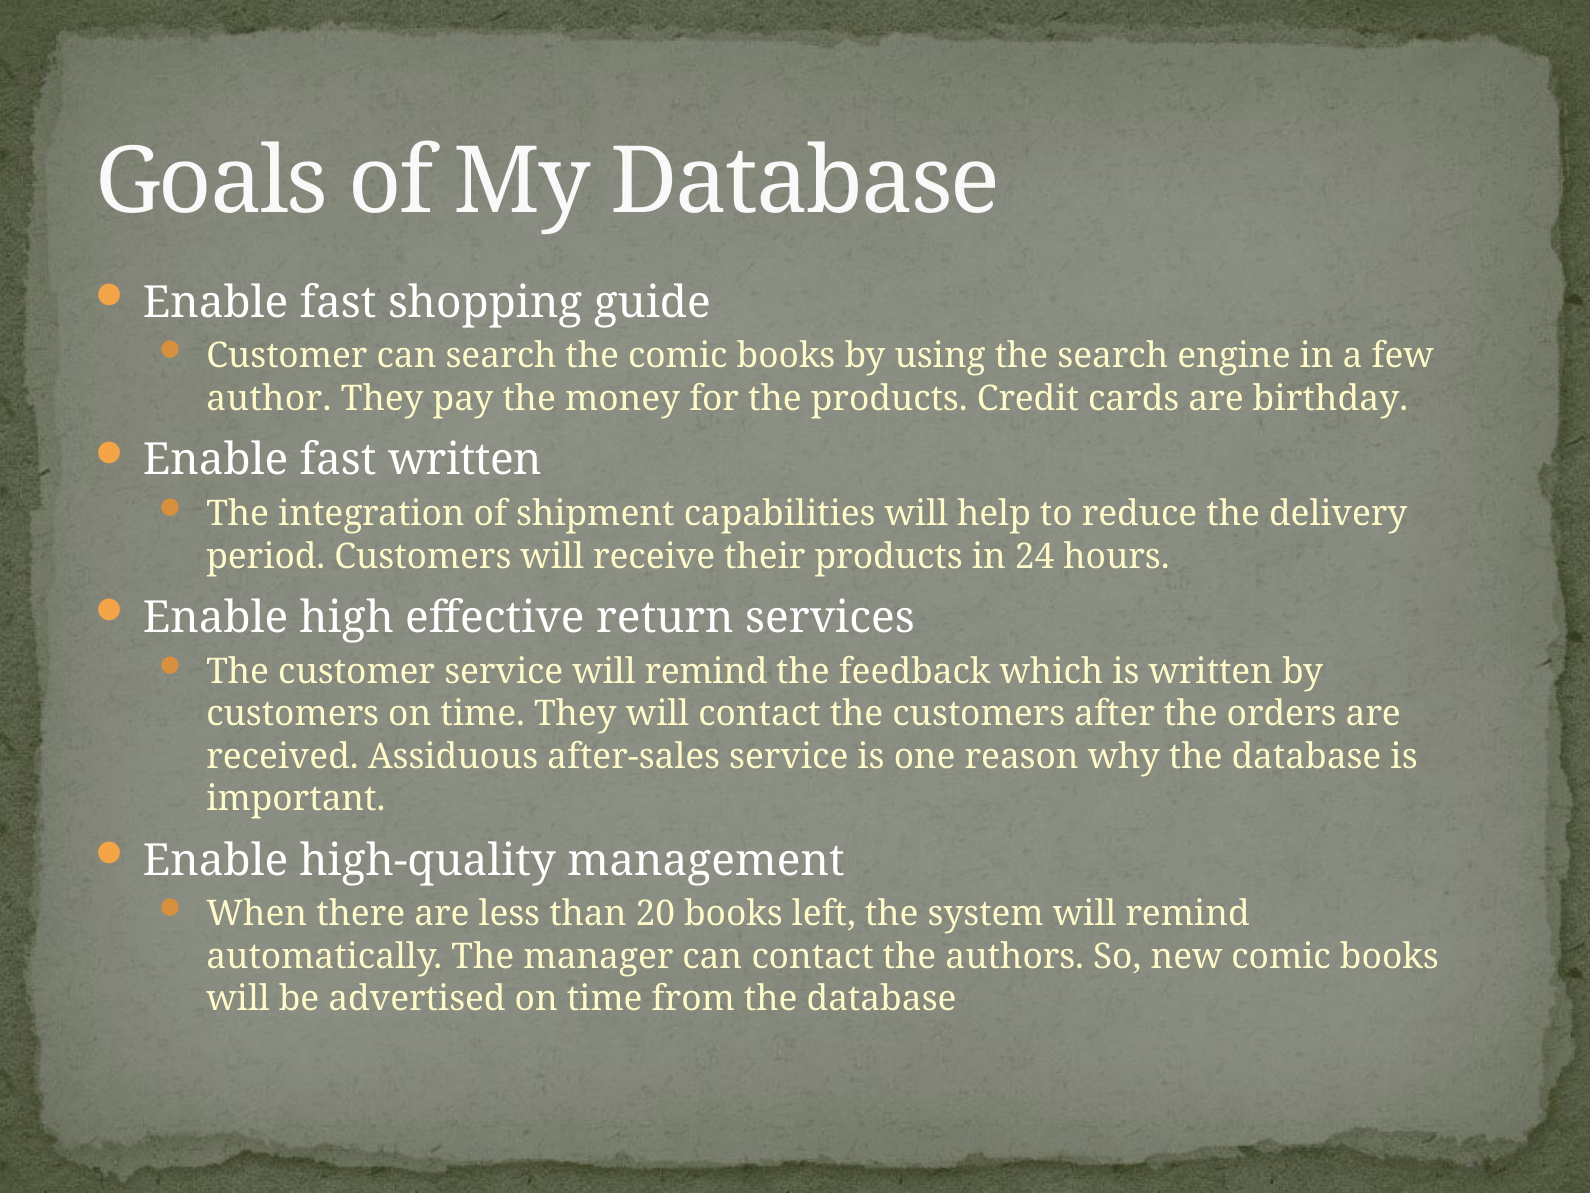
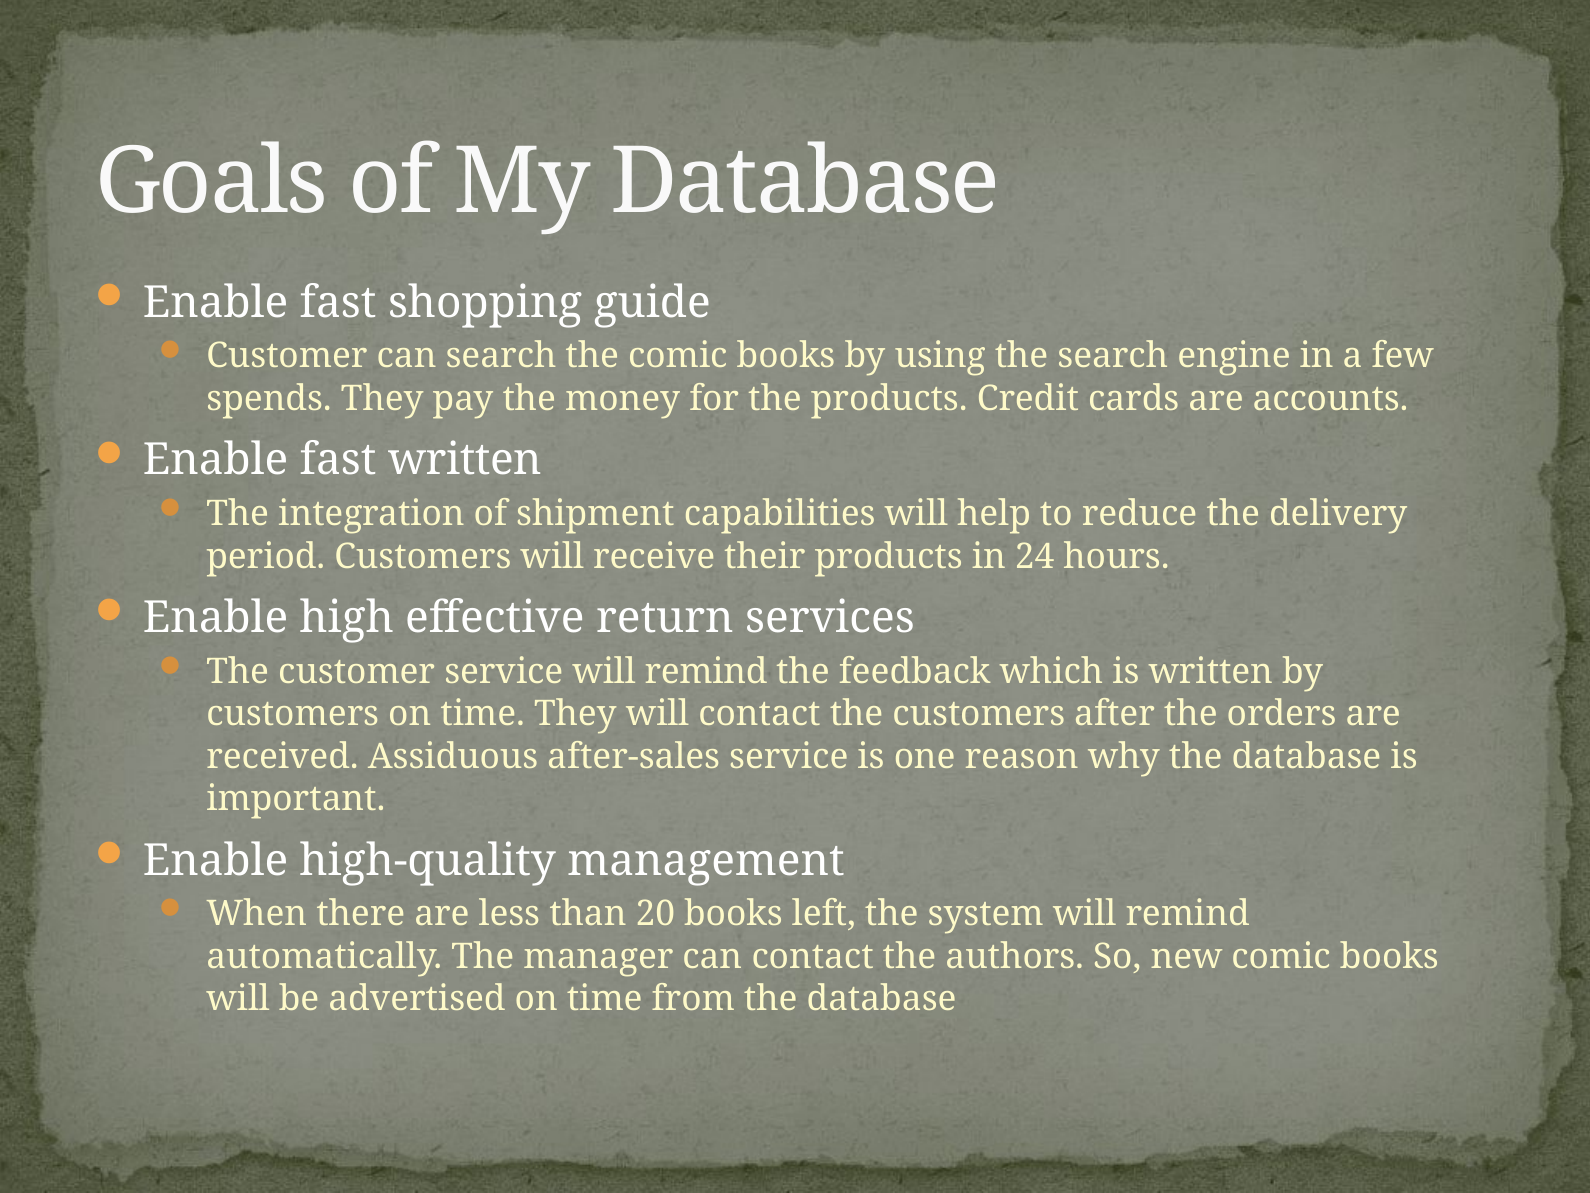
author: author -> spends (269, 398)
birthday: birthday -> accounts (1331, 398)
